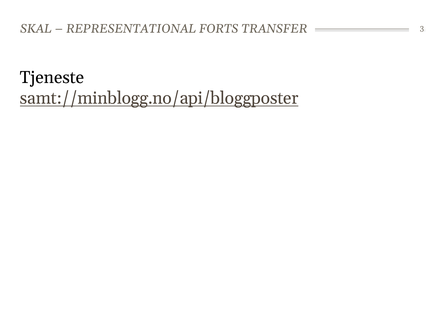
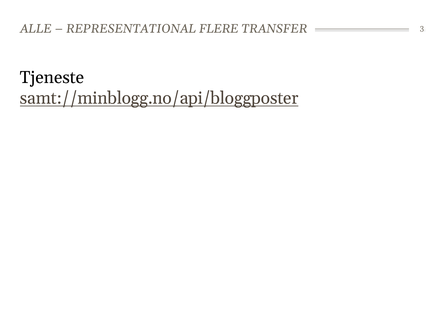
SKAL: SKAL -> ALLE (36, 29)
FORTS: FORTS -> FLERE (219, 29)
